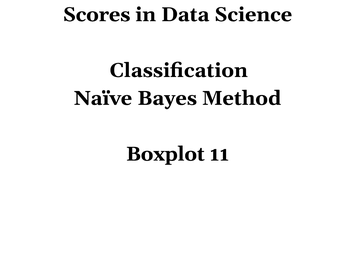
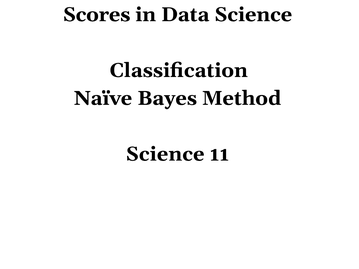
Boxplot: Boxplot -> Science (165, 154)
